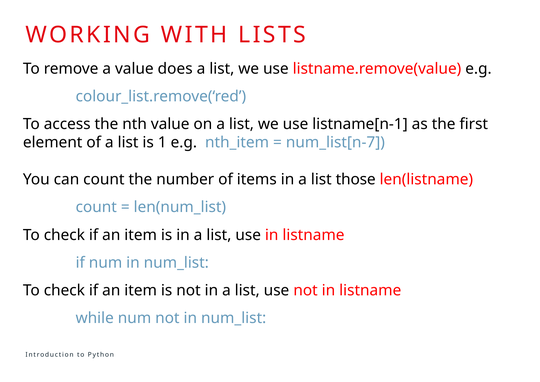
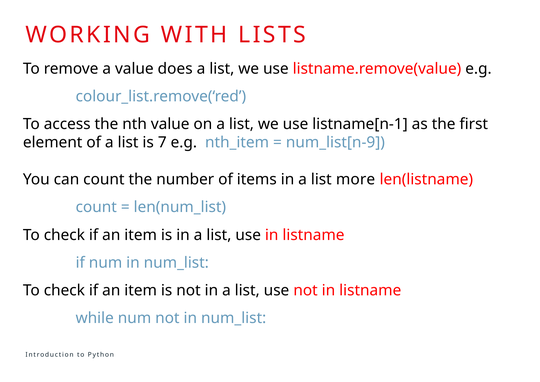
1: 1 -> 7 (162, 142)
num_list[n-7: num_list[n-7 -> num_list[n-9 (335, 142)
those: those -> more (356, 179)
